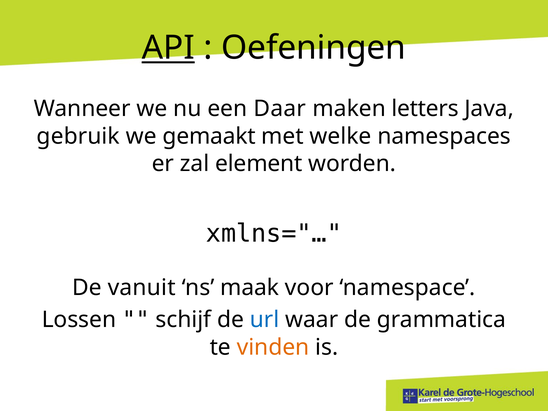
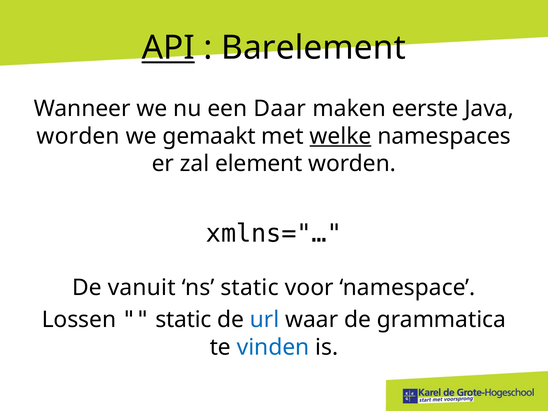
Oefeningen: Oefeningen -> Barelement (313, 48)
letters: letters -> eerste (425, 109)
gebruik: gebruik -> worden (78, 136)
welke underline: none -> present (341, 136)
ns maak: maak -> static (250, 287)
schijf: schijf -> static (183, 320)
vinden colour: orange -> blue (273, 347)
